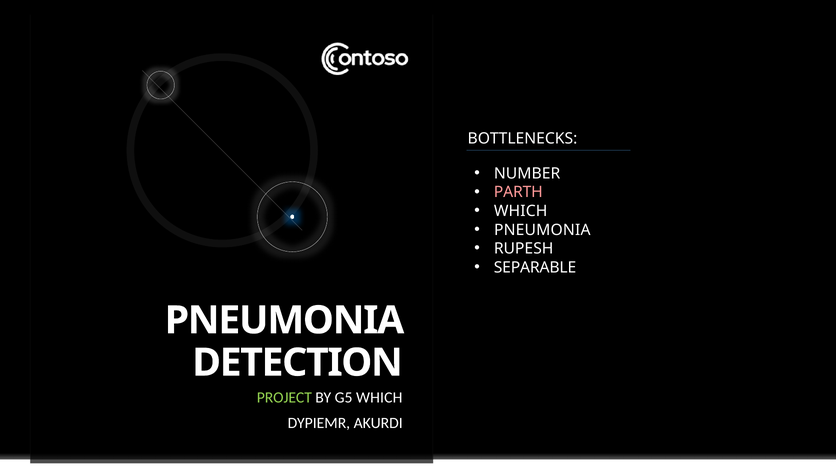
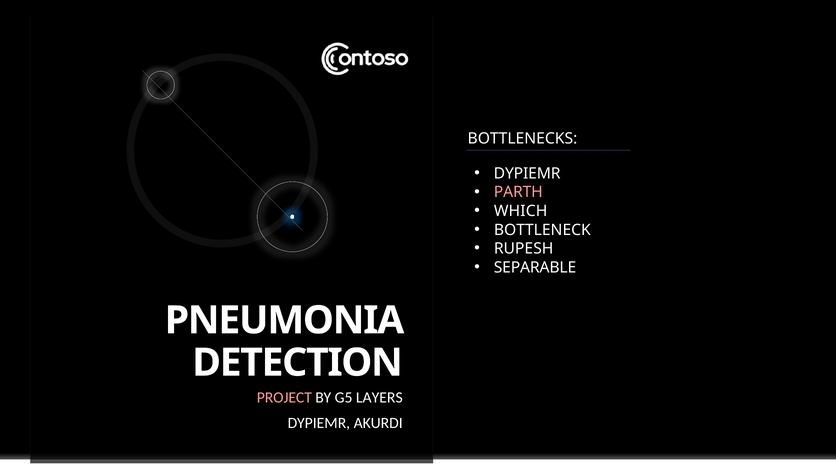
NUMBER: NUMBER -> DYPIEMR (527, 174)
PNEUMONIA: PNEUMONIA -> BOTTLENECK (542, 230)
PROJECT colour: light green -> pink (284, 398)
G5 WHICH: WHICH -> LAYERS (379, 398)
